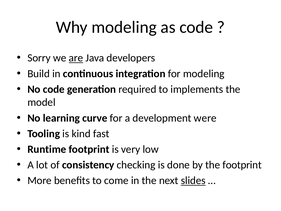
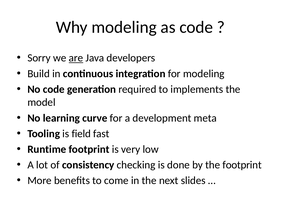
were: were -> meta (205, 118)
kind: kind -> field (81, 134)
slides underline: present -> none (193, 180)
